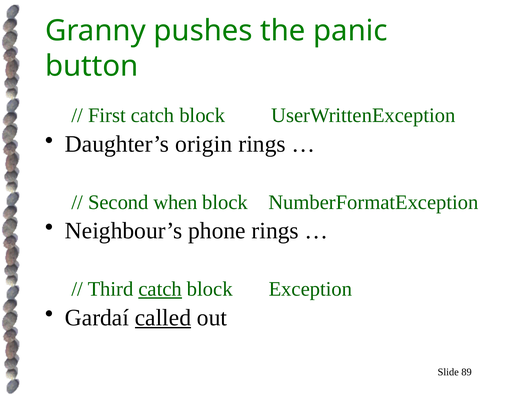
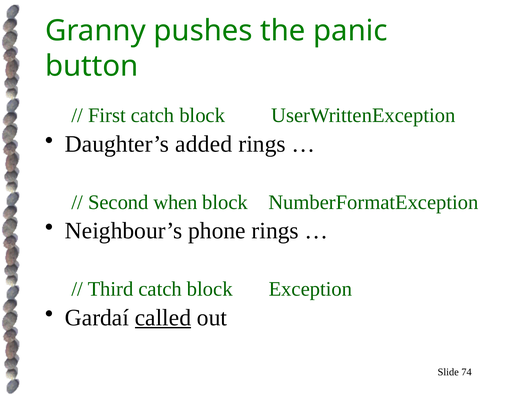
origin: origin -> added (204, 144)
catch underline: present -> none (160, 289)
89: 89 -> 74 (467, 372)
